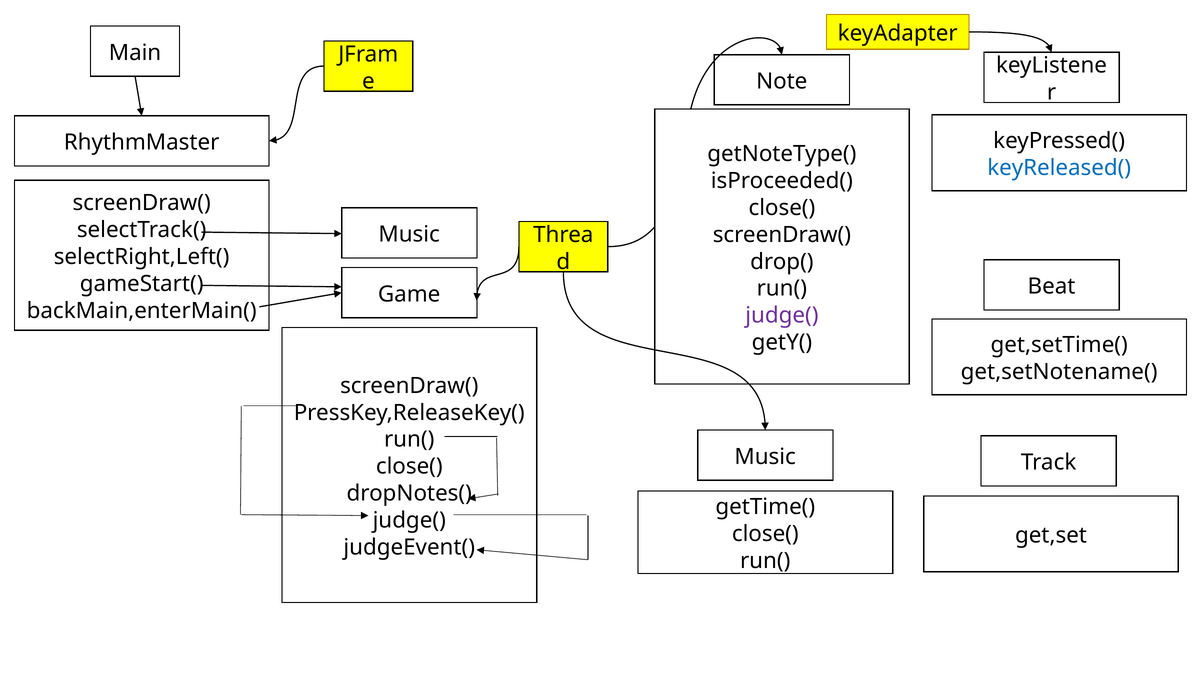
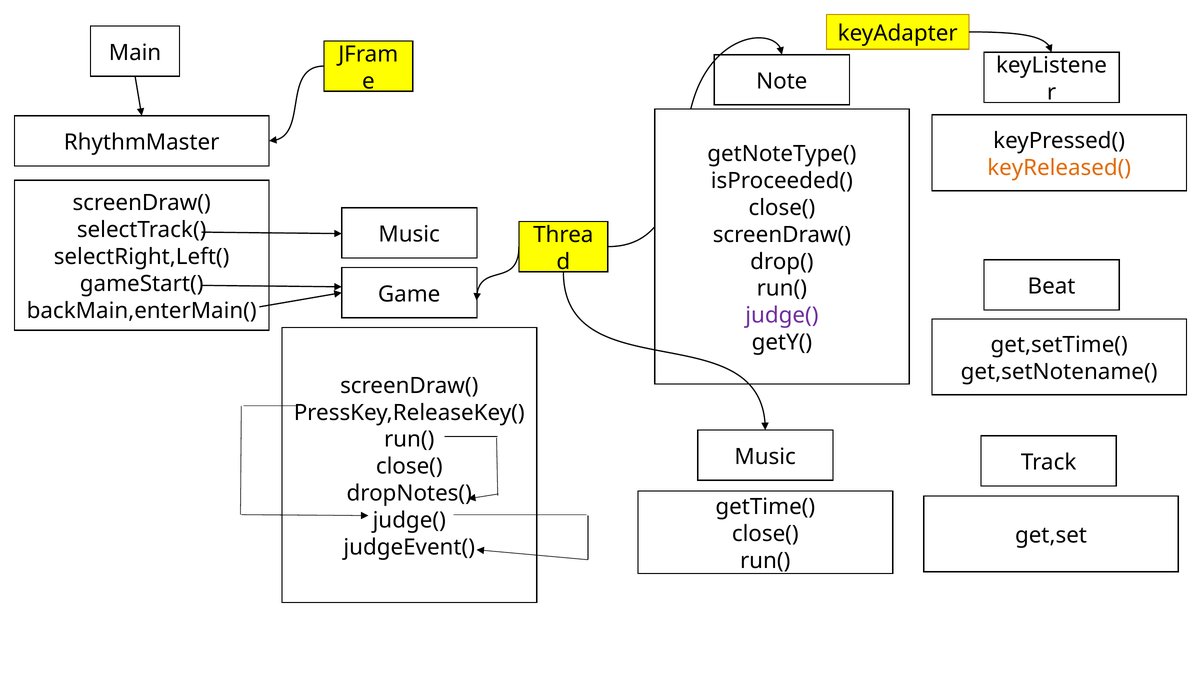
keyReleased( colour: blue -> orange (1059, 168)
